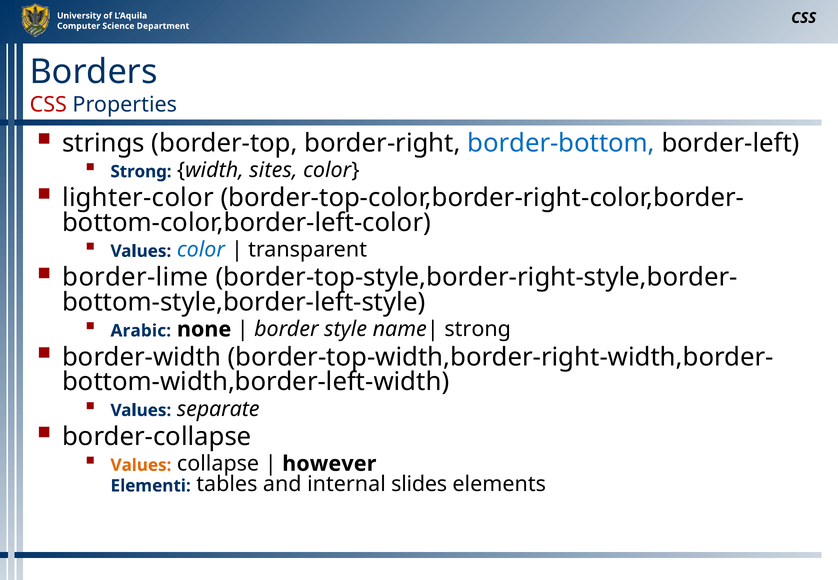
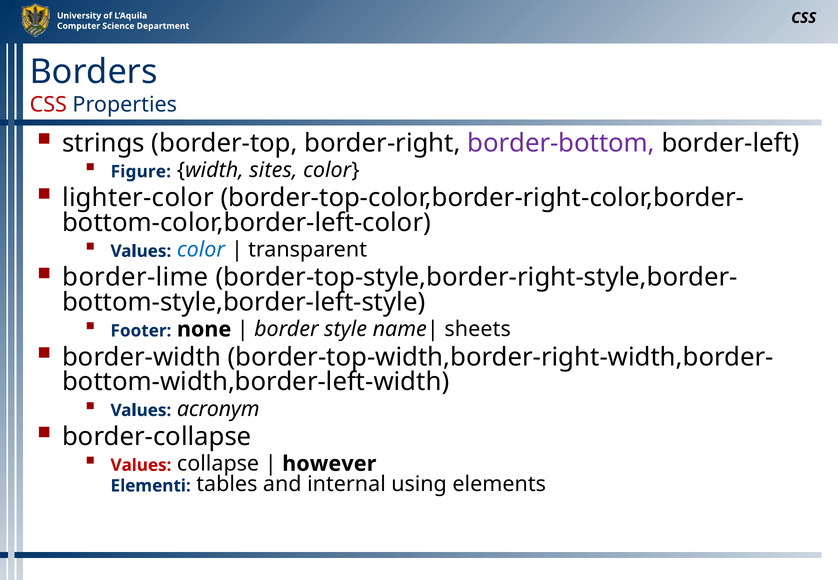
border-bottom colour: blue -> purple (561, 143)
Strong: Strong -> Figure (141, 172)
Arabic: Arabic -> Footer (141, 331)
strong: strong -> sheets (478, 329)
separate: separate -> acronym (218, 409)
Values colour: orange -> red (141, 465)
slides: slides -> using (419, 485)
